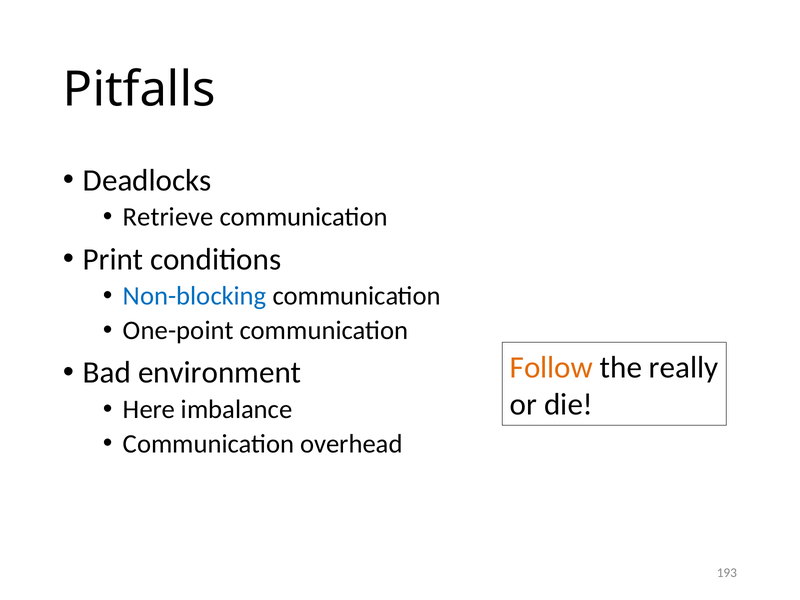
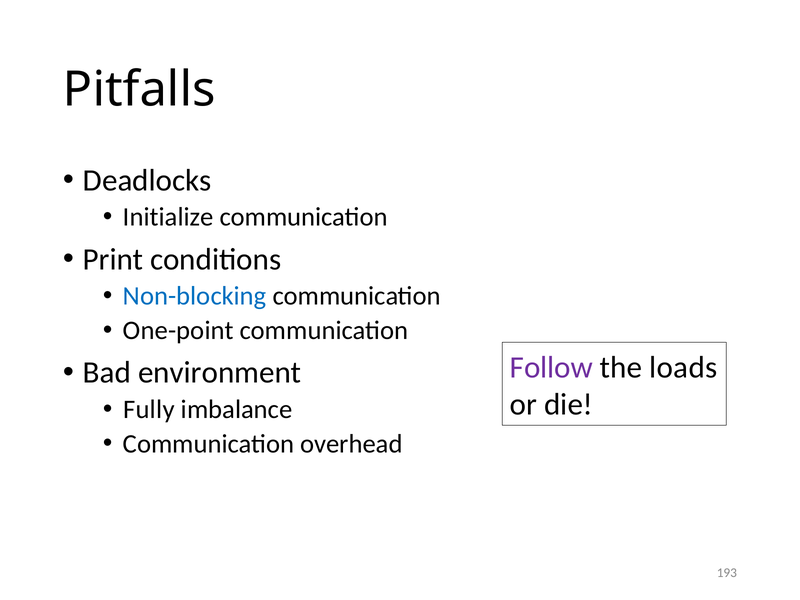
Retrieve: Retrieve -> Initialize (168, 217)
Follow colour: orange -> purple (551, 367)
really: really -> loads (683, 367)
Here: Here -> Fully (149, 409)
